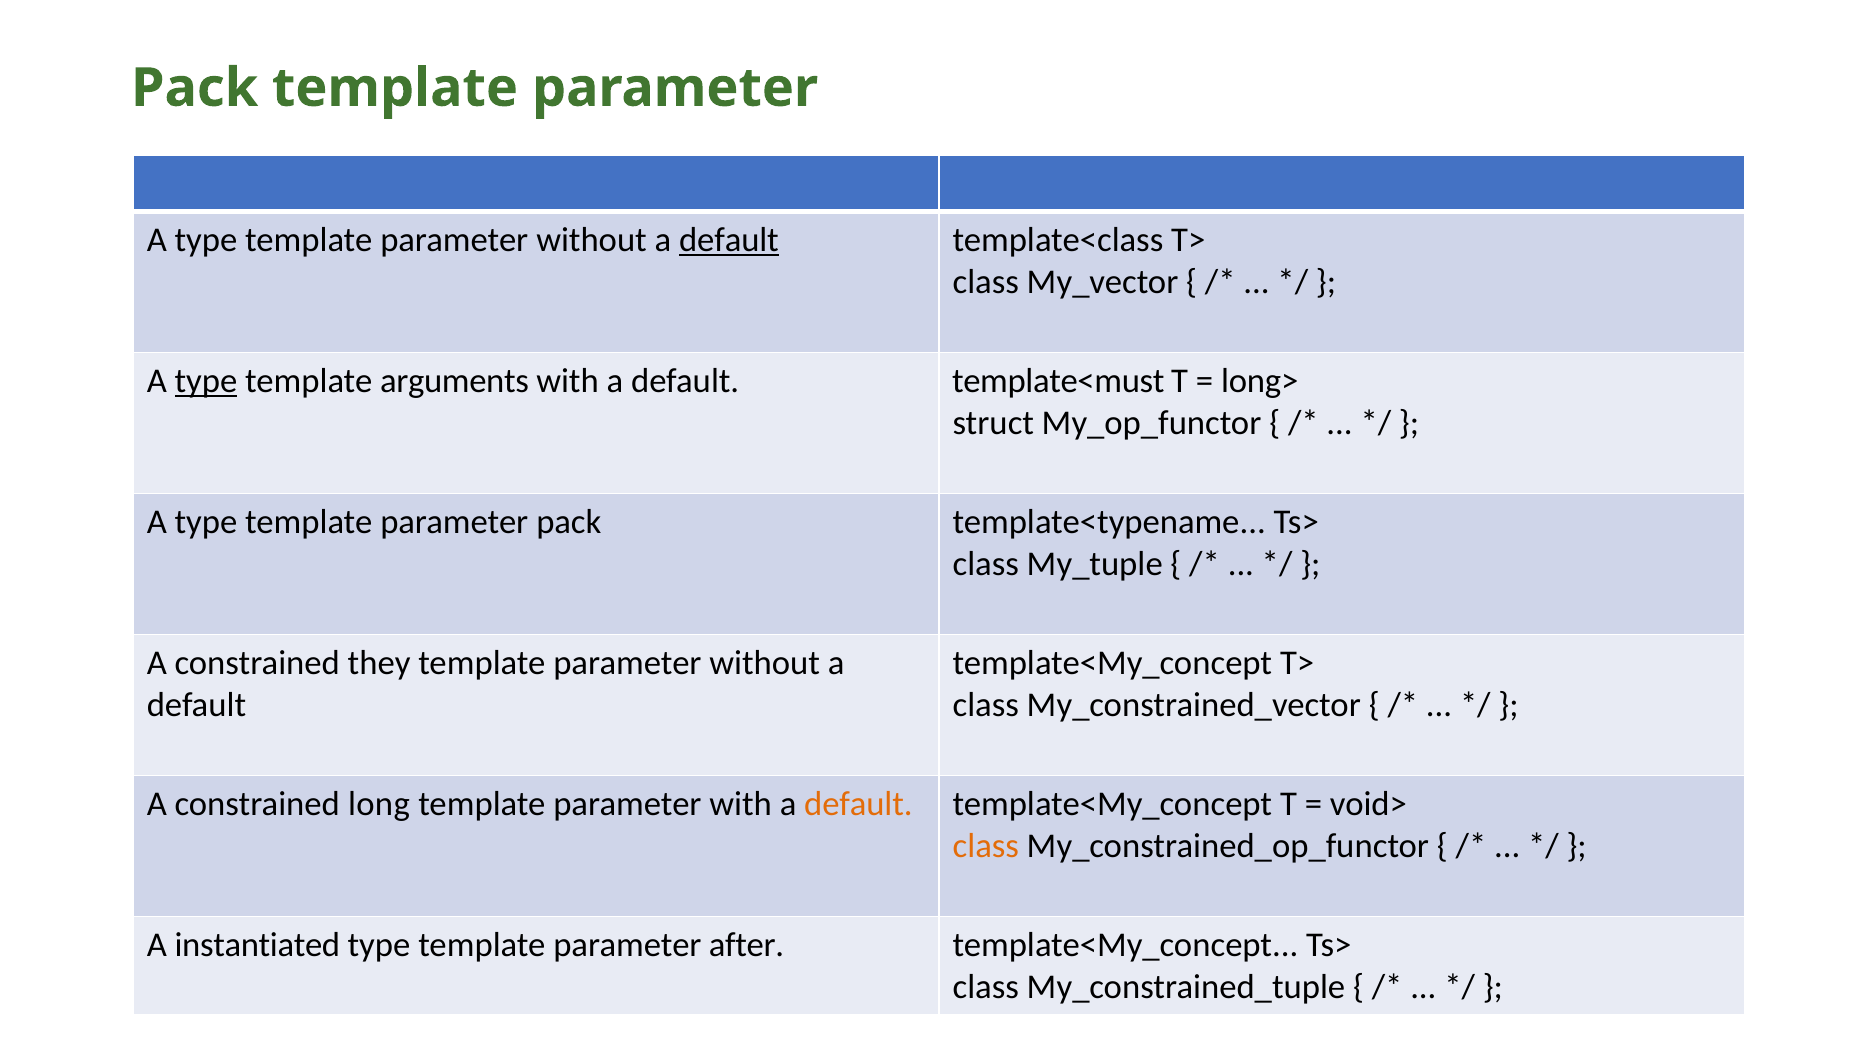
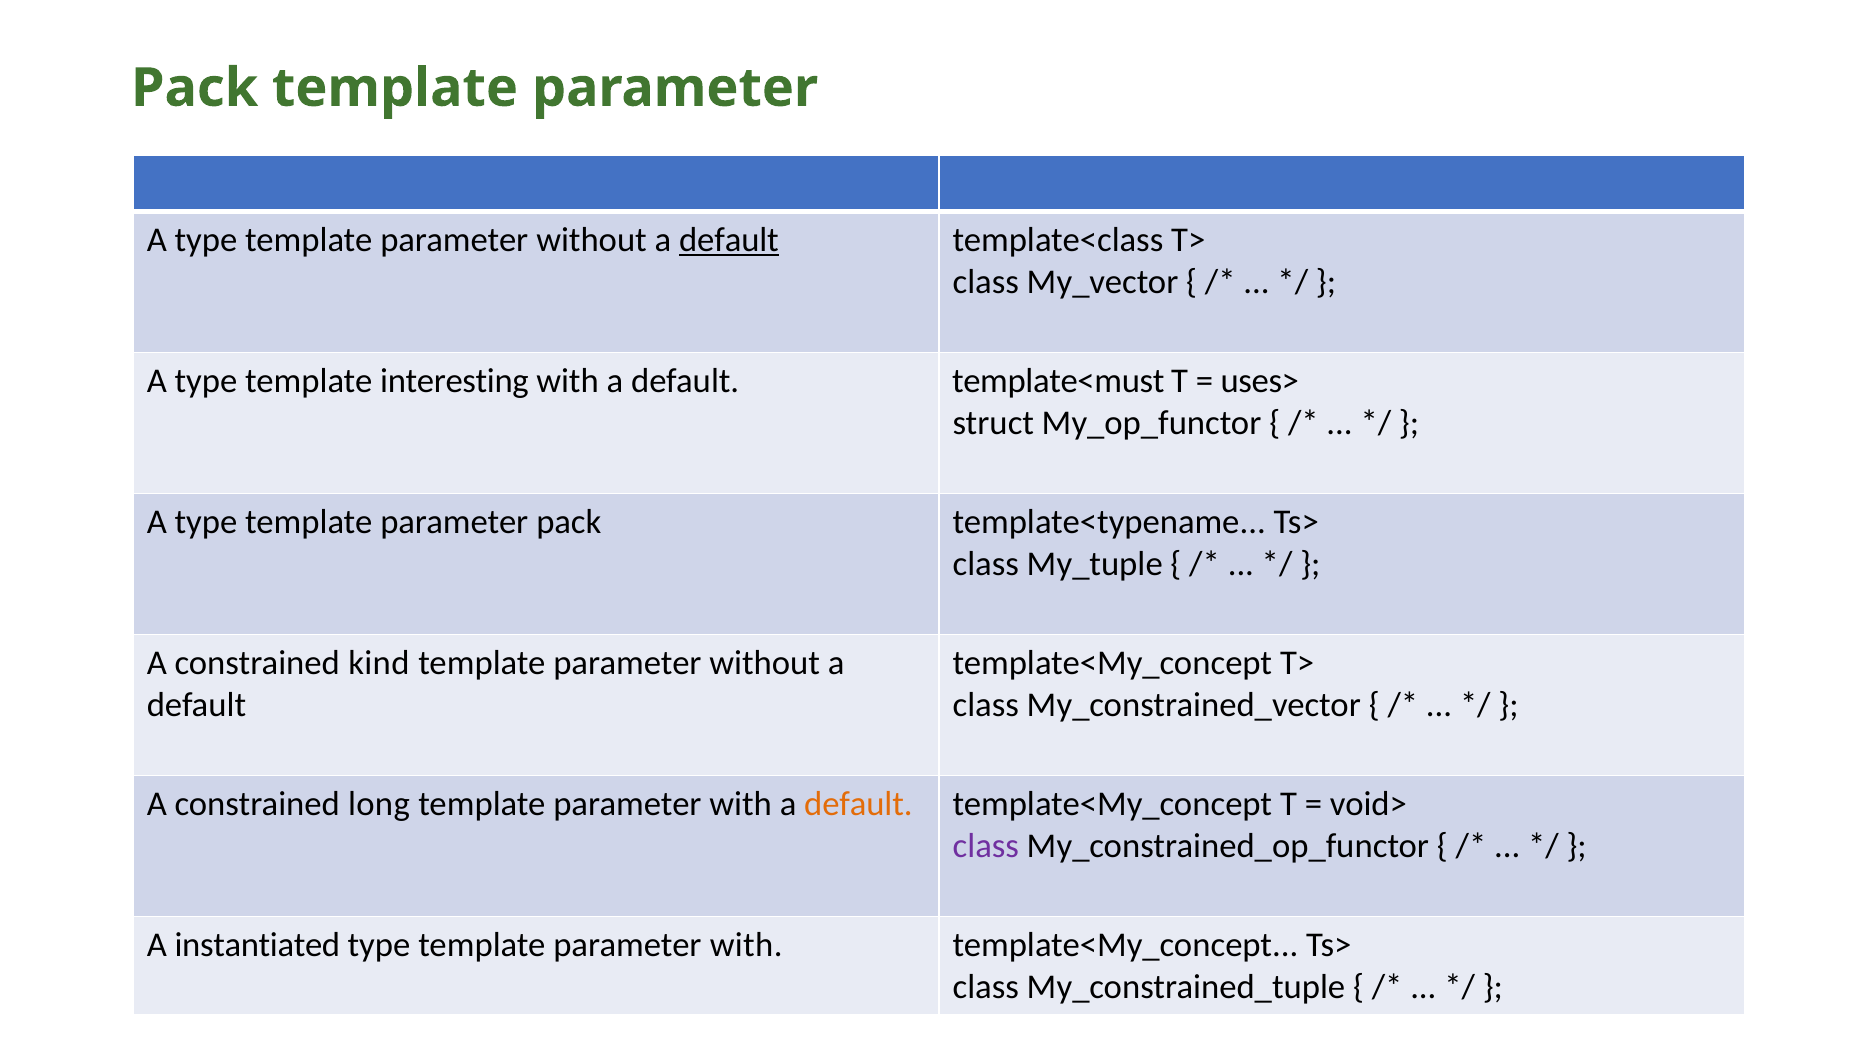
type underline: present -> none (206, 381)
arguments: arguments -> interesting (454, 381)
long>: long> -> uses> (1260, 381)
they: they -> kind (379, 663)
class colour: orange -> purple (986, 846)
type template parameter after: after -> with (746, 945)
